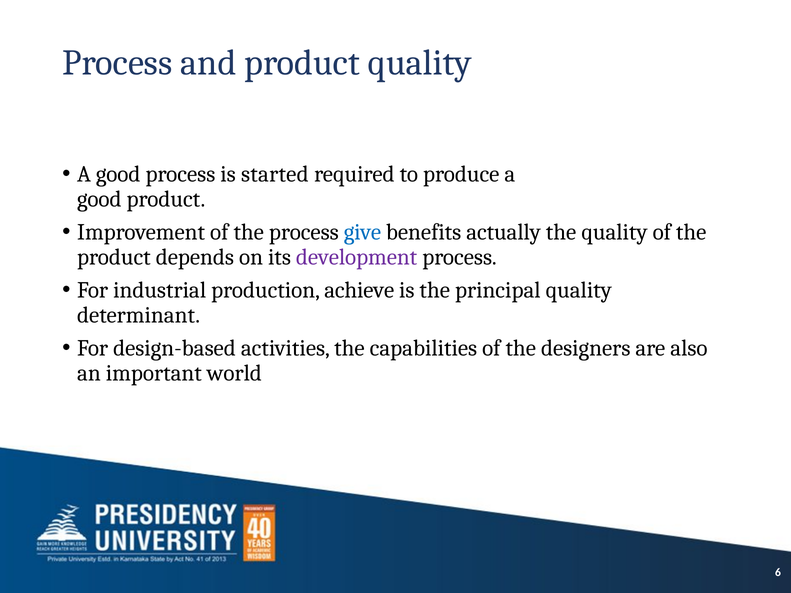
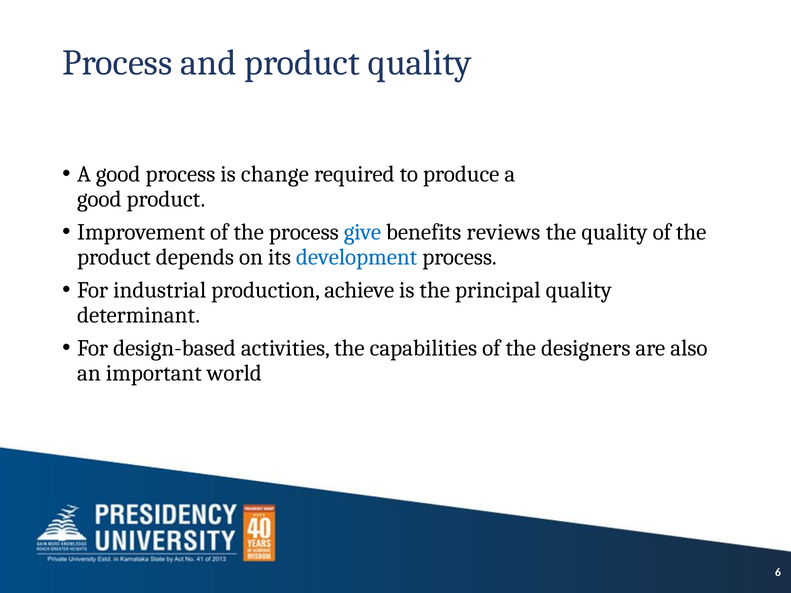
started: started -> change (275, 174)
actually: actually -> reviews (503, 232)
development colour: purple -> blue (357, 257)
